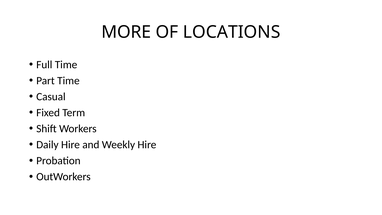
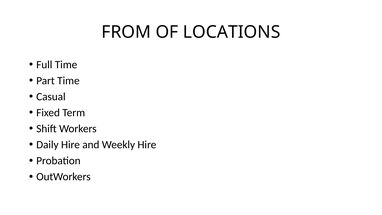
MORE: MORE -> FROM (126, 32)
